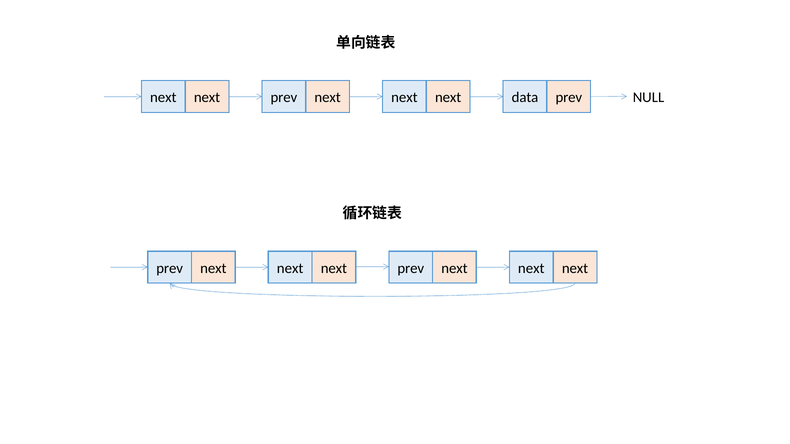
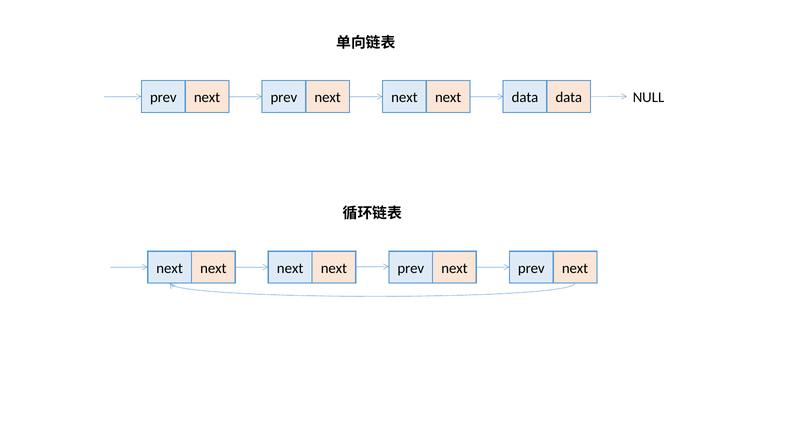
next: next -> prev (163, 98)
data prev: prev -> data (569, 98)
prev: prev -> next (170, 268)
next: next -> prev (531, 268)
